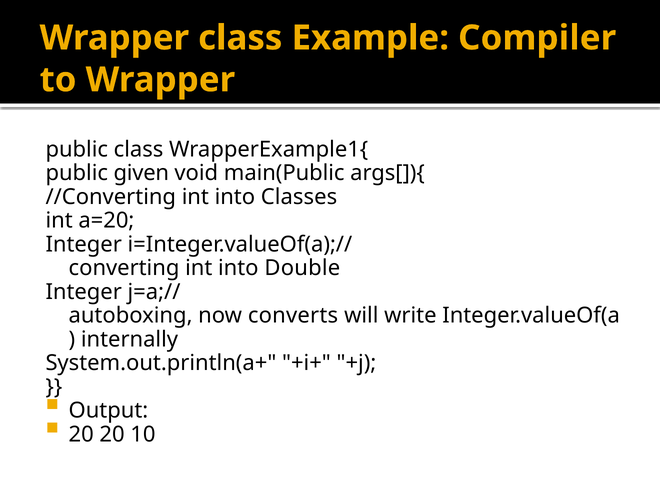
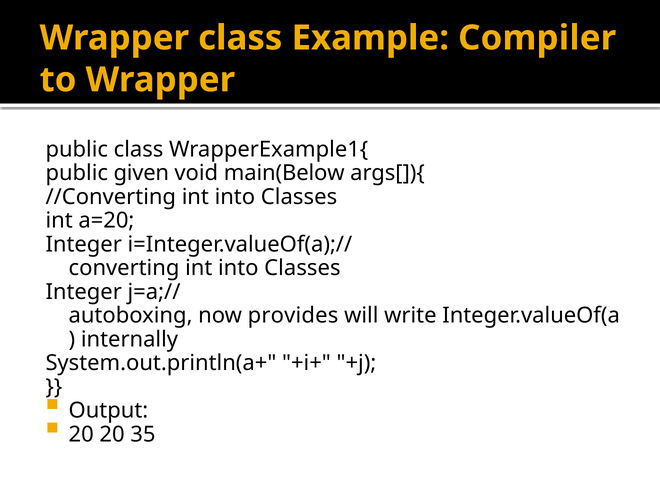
main(Public: main(Public -> main(Below (284, 173)
Double: Double -> Classes (302, 268)
converts: converts -> provides (293, 316)
10: 10 -> 35 (143, 434)
